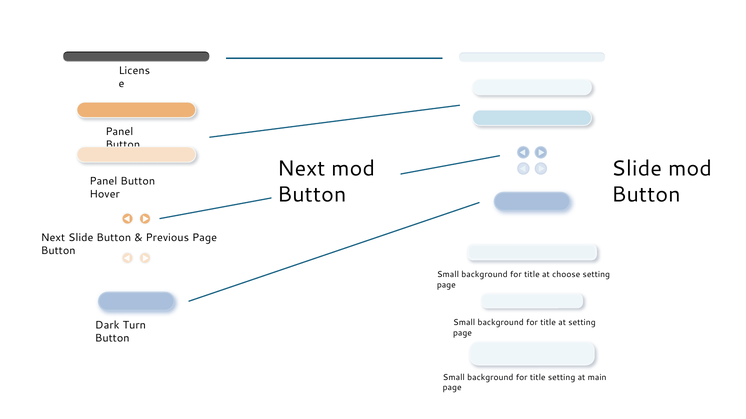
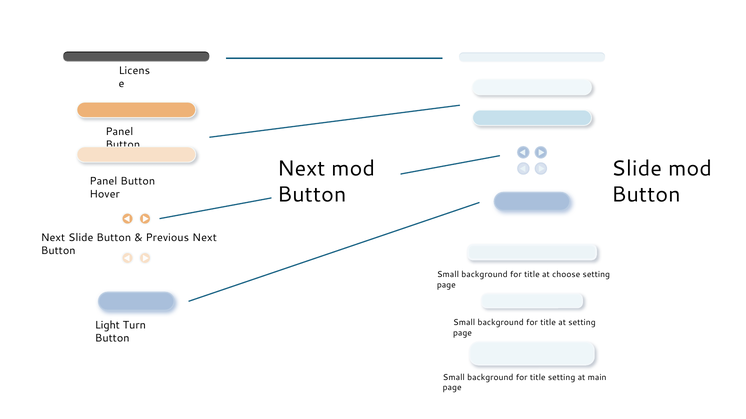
Previous Page: Page -> Next (205, 238)
Dark: Dark -> Light (107, 326)
